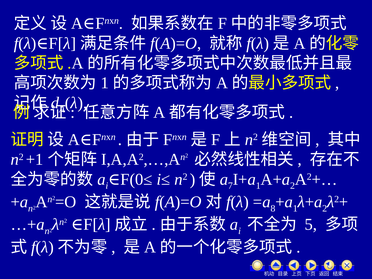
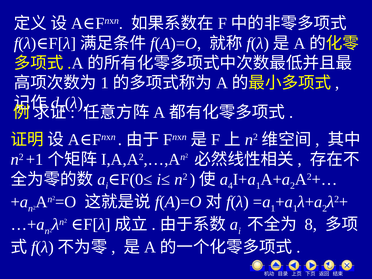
7: 7 -> 4 (230, 186)
8: 8 -> 1 (273, 208)
5: 5 -> 8 (311, 225)
